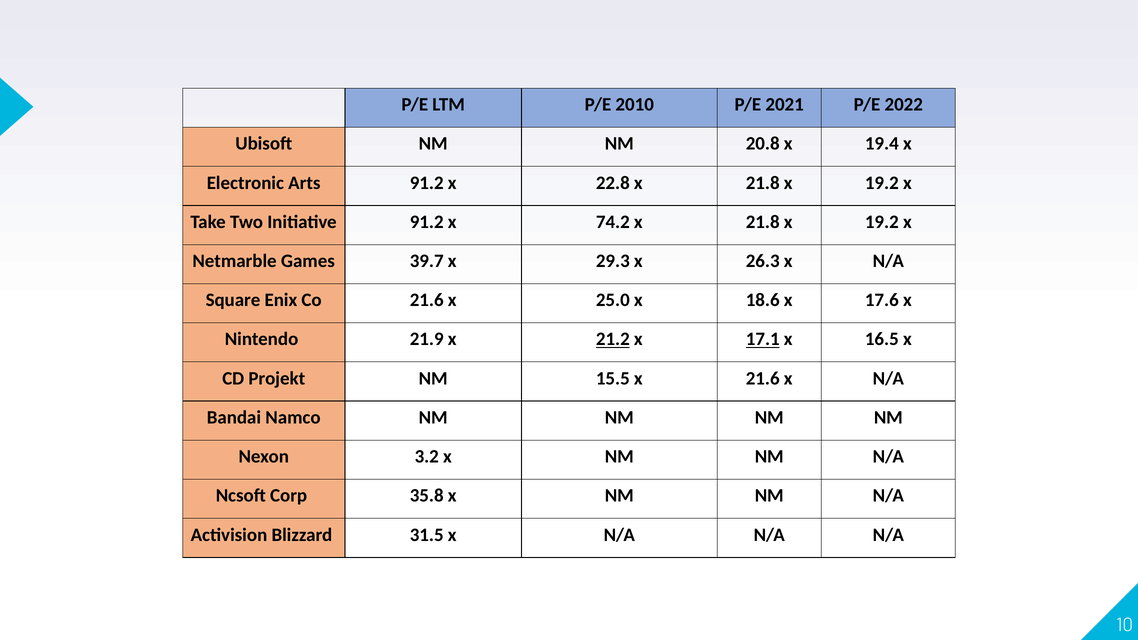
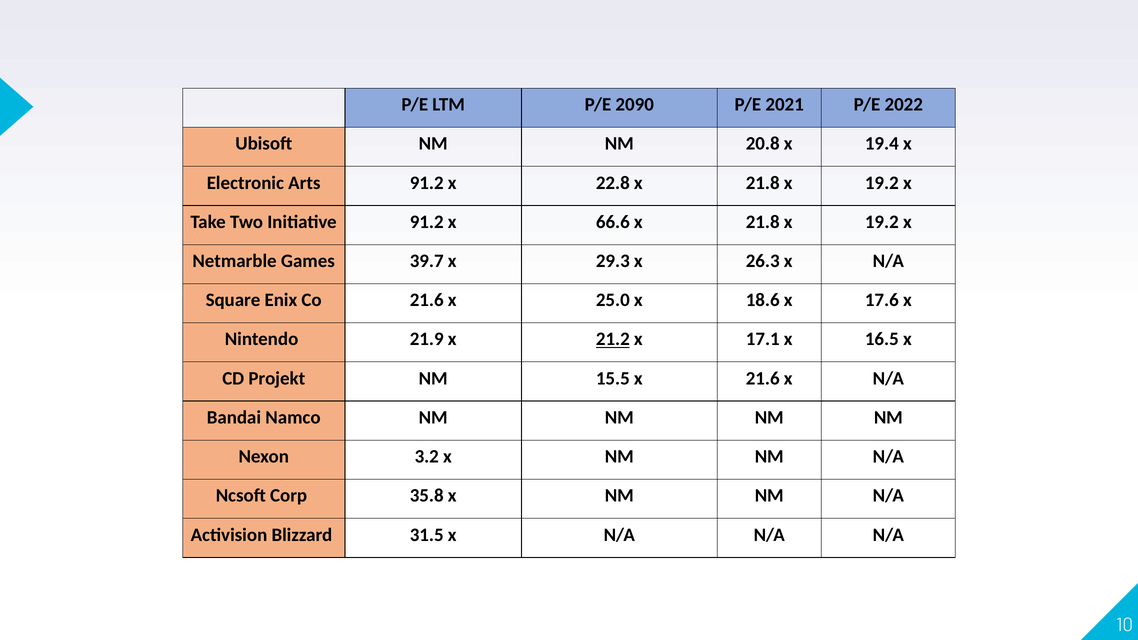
2010: 2010 -> 2090 (635, 105)
74.2: 74.2 -> 66.6 (613, 222)
17.1 underline: present -> none (763, 339)
